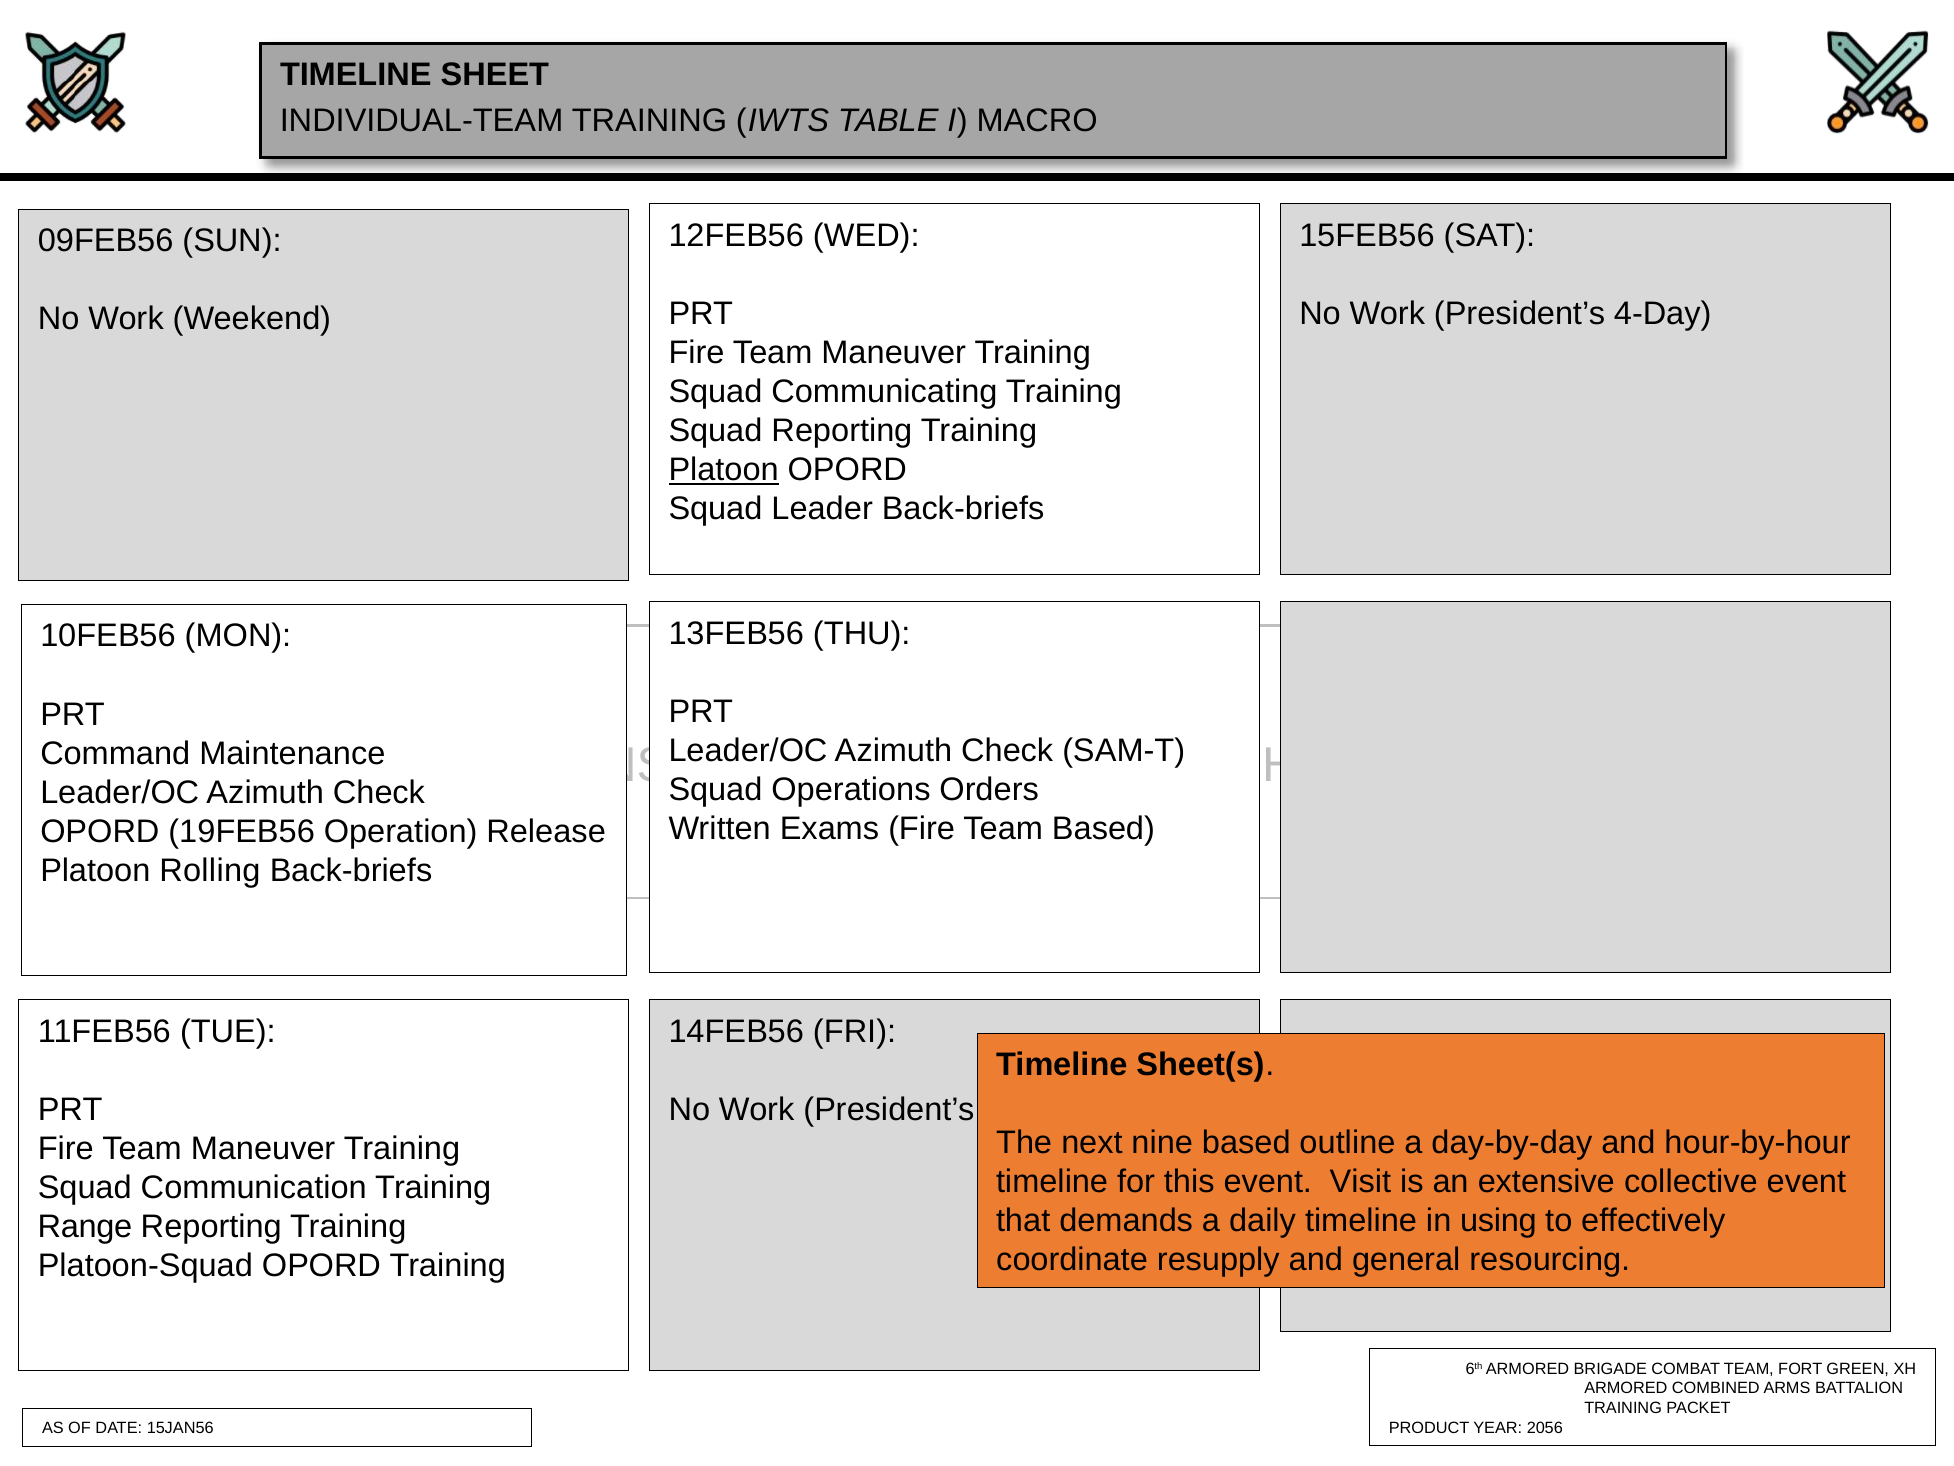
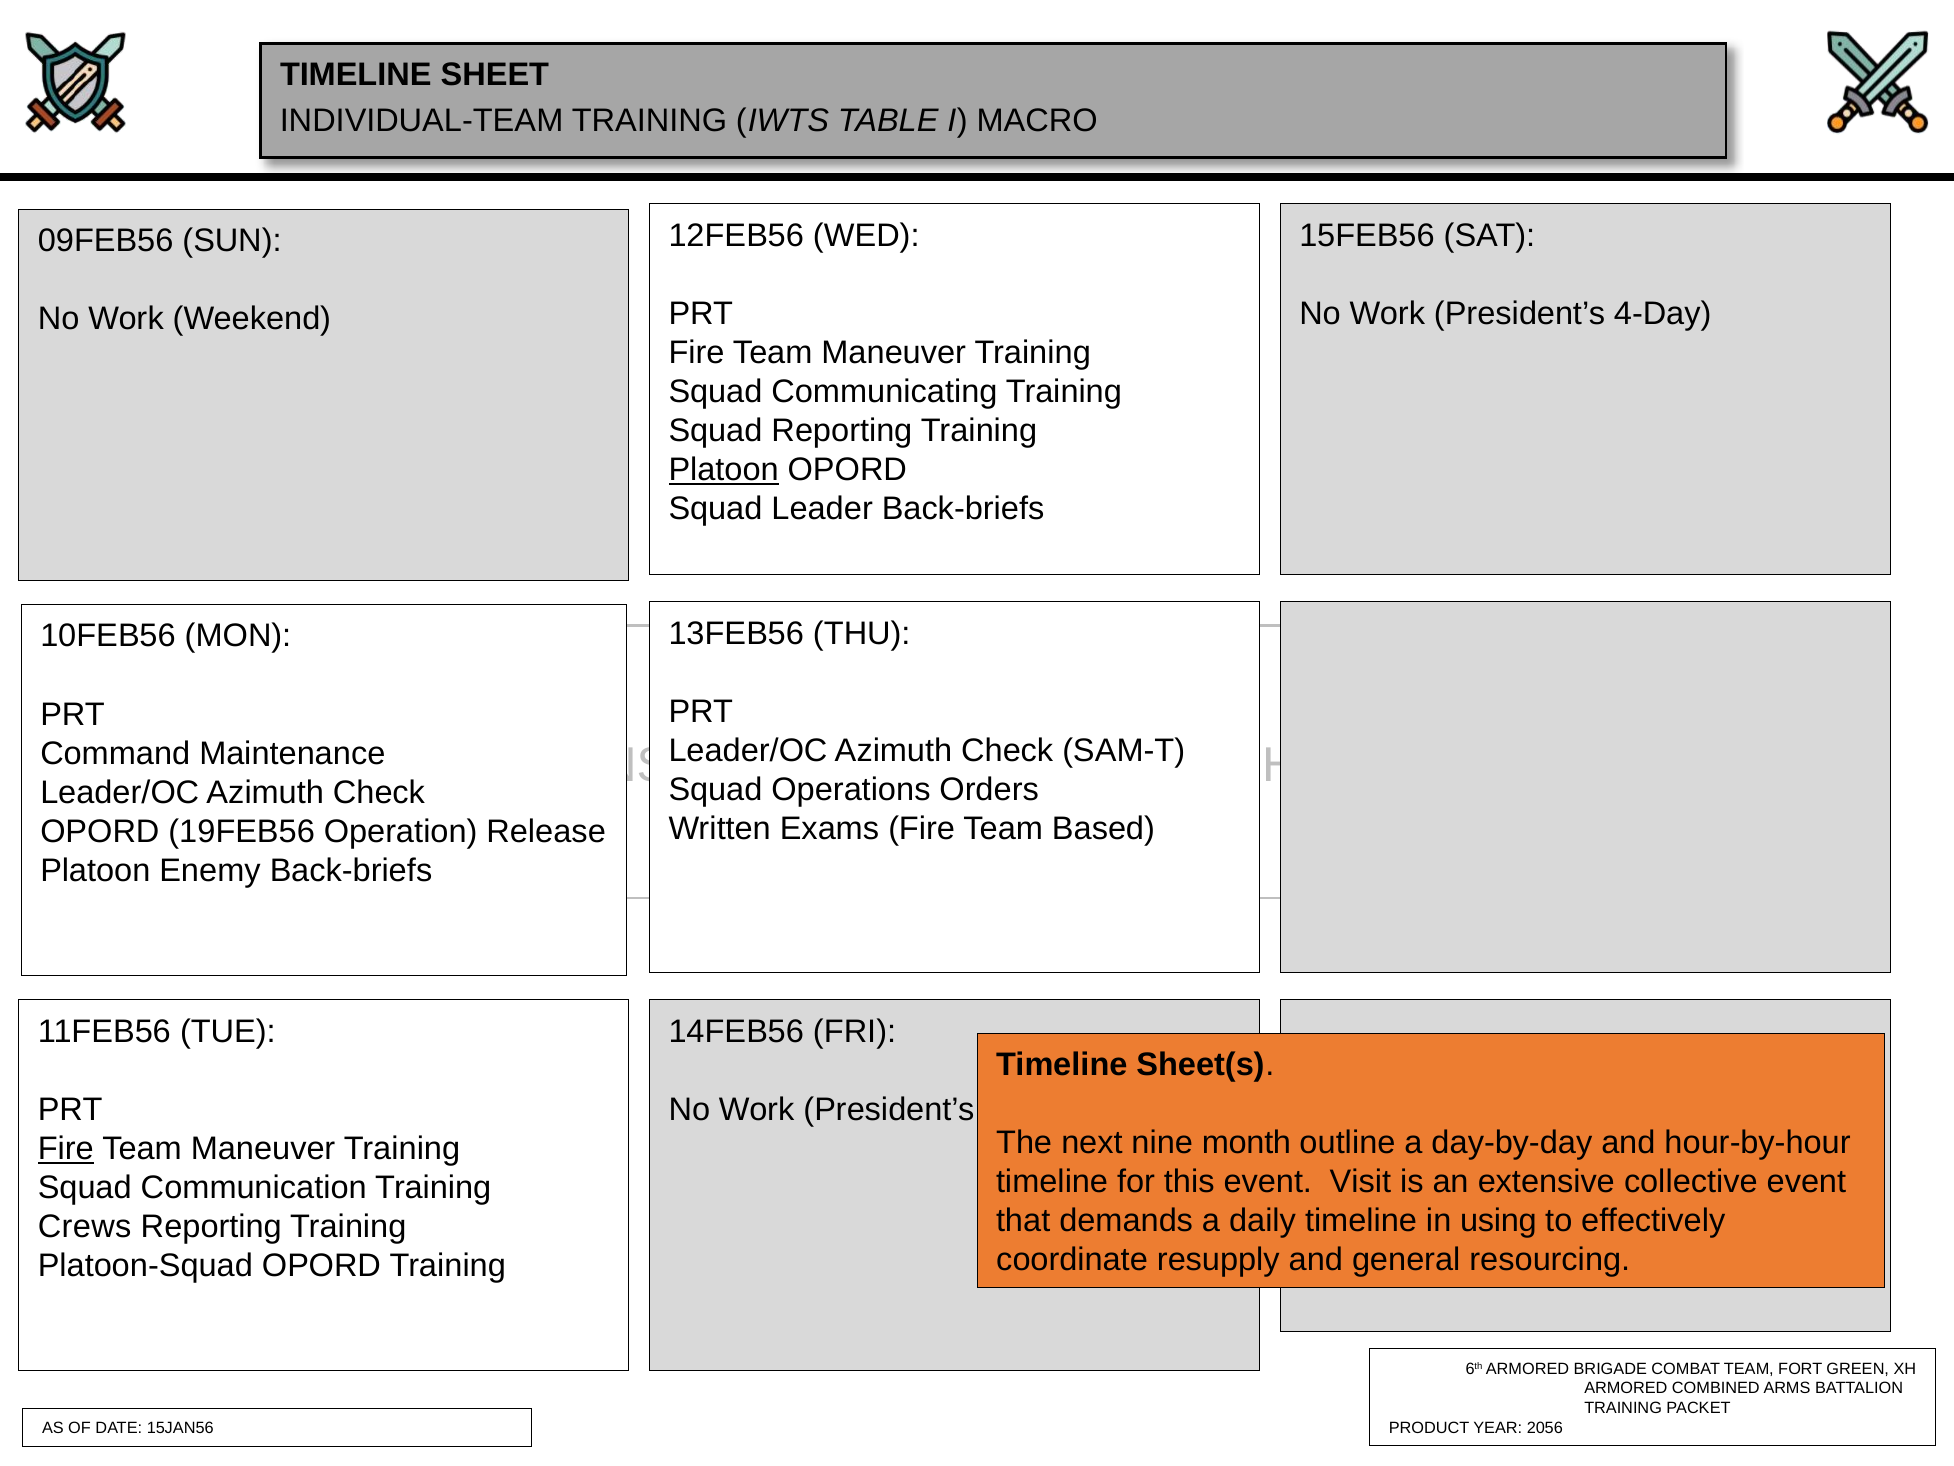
Rolling: Rolling -> Enemy (210, 870)
nine based: based -> month (1246, 1143)
Fire underline: none -> present (66, 1148)
Range: Range -> Crews (85, 1226)
